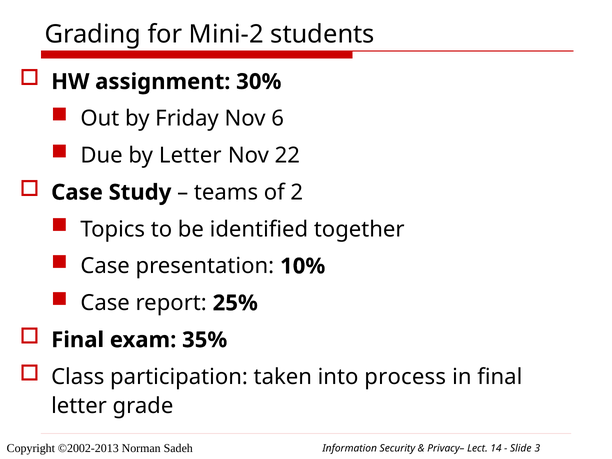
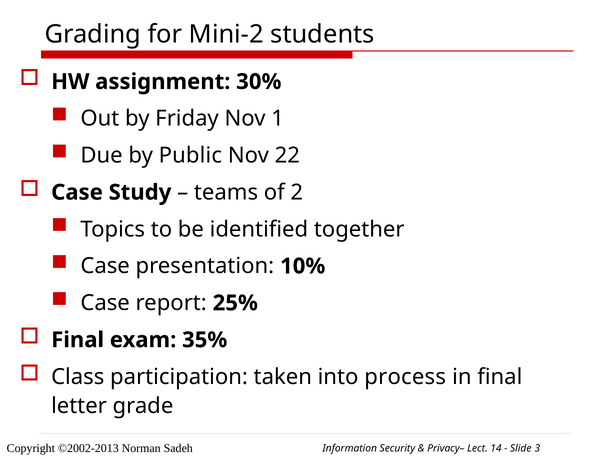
6: 6 -> 1 (278, 119)
by Letter: Letter -> Public (190, 155)
